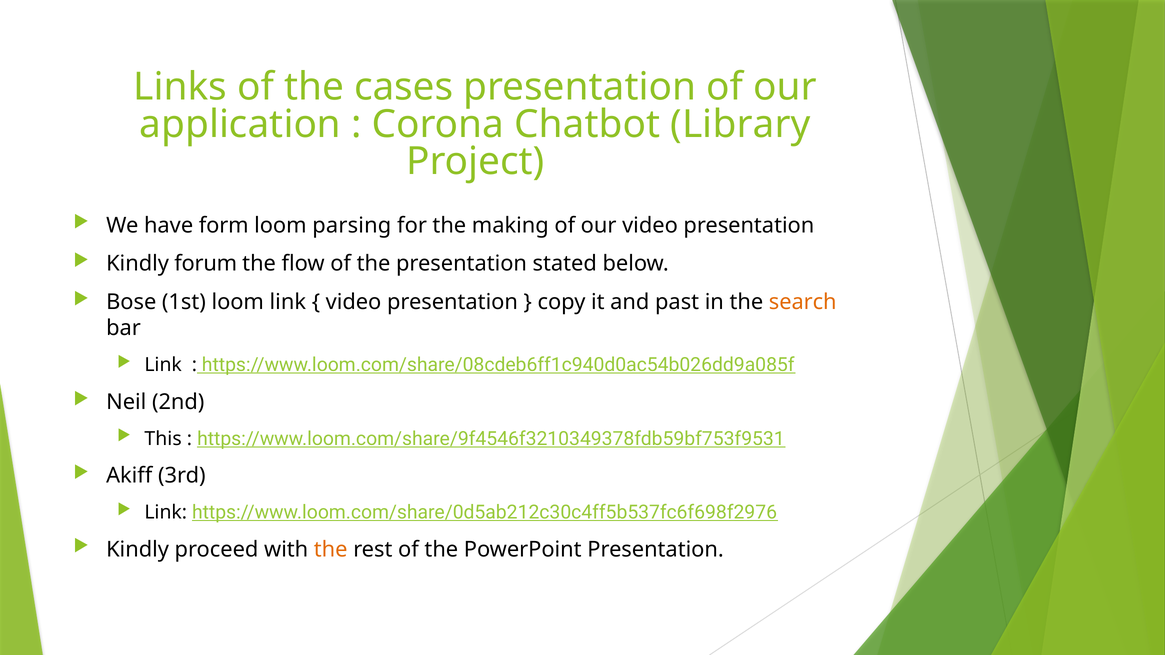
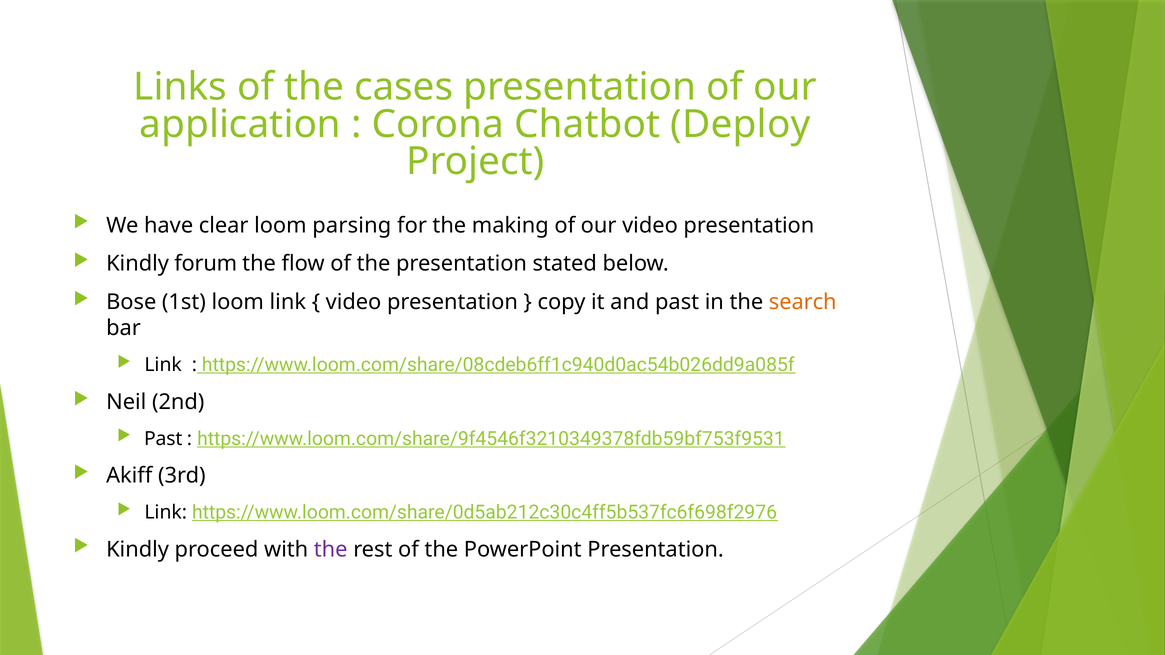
Library: Library -> Deploy (740, 124)
form: form -> clear (224, 225)
This: This -> Past (163, 439)
the colour: orange -> purple (331, 550)
